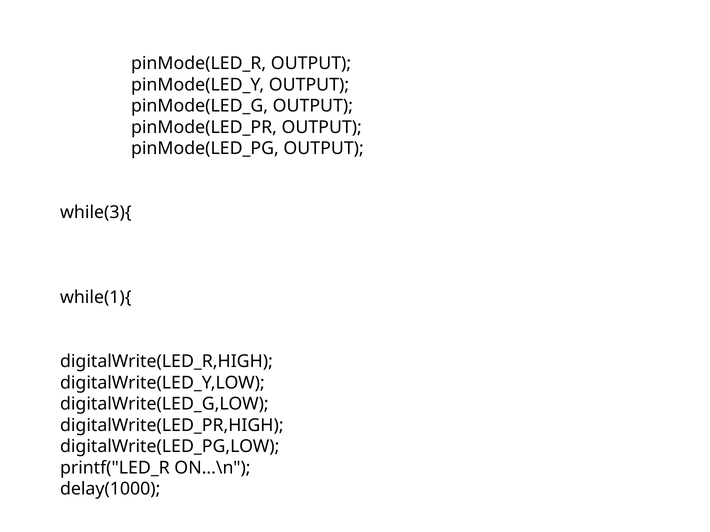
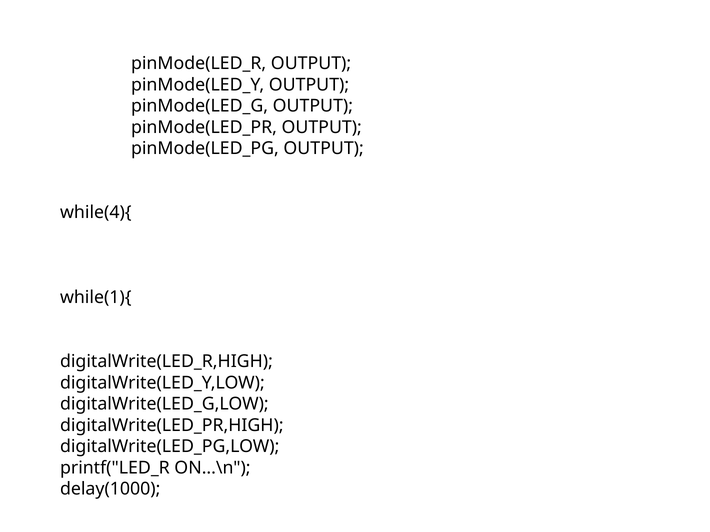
while(3){: while(3){ -> while(4){ (96, 213)
